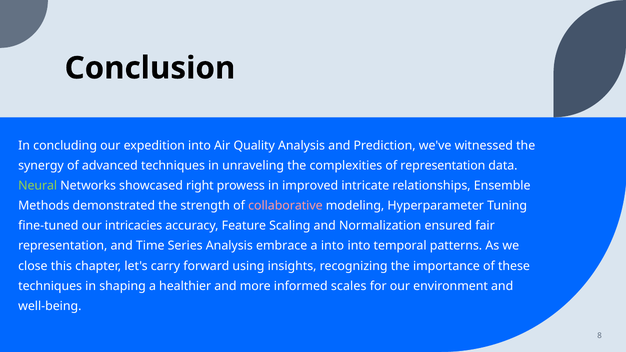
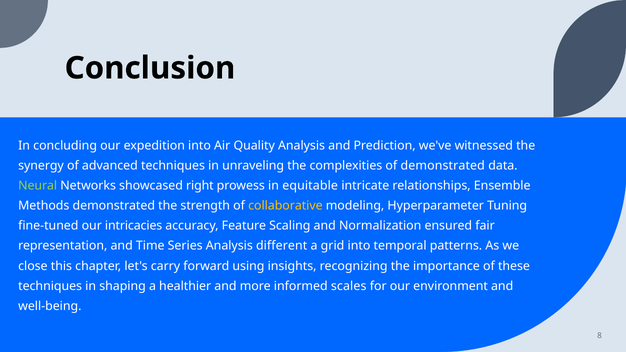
of representation: representation -> demonstrated (443, 166)
improved: improved -> equitable (310, 186)
collaborative colour: pink -> yellow (285, 206)
embrace: embrace -> different (282, 246)
a into: into -> grid (333, 246)
